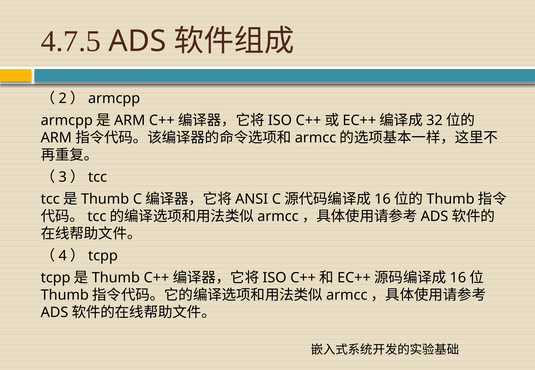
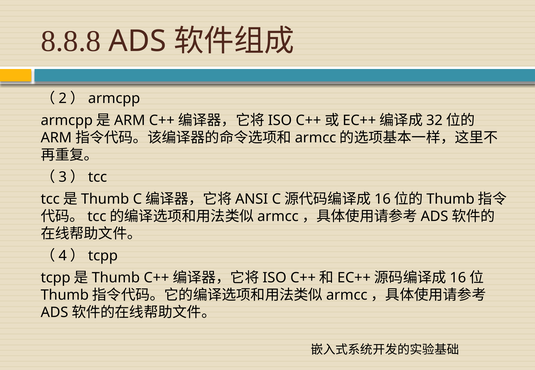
4.7.5: 4.7.5 -> 8.8.8 (71, 41)
